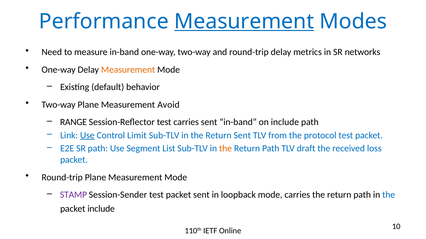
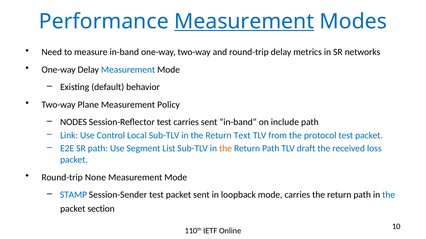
Measurement colour: orange -> blue (128, 70)
Avoid: Avoid -> Policy (169, 105)
RANGE: RANGE -> NODES (73, 122)
Use underline: present -> none (87, 136)
Limit: Limit -> Local (137, 136)
Return Sent: Sent -> Text (242, 136)
Round-trip Plane: Plane -> None (95, 178)
STAMP colour: purple -> blue (73, 195)
packet include: include -> section (101, 209)
